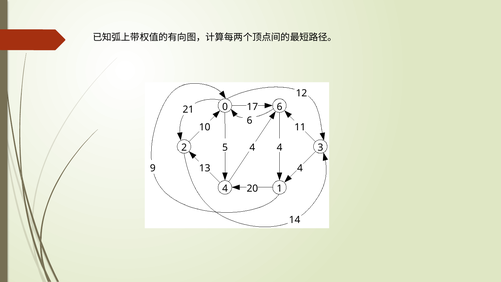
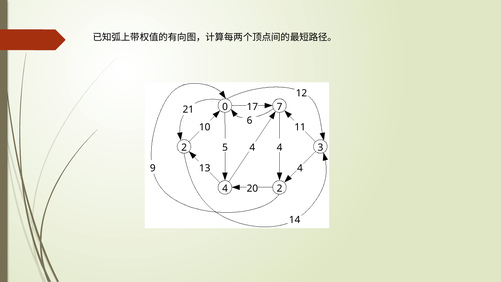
0 6: 6 -> 7 (280, 107)
4 1: 1 -> 2 (280, 188)
